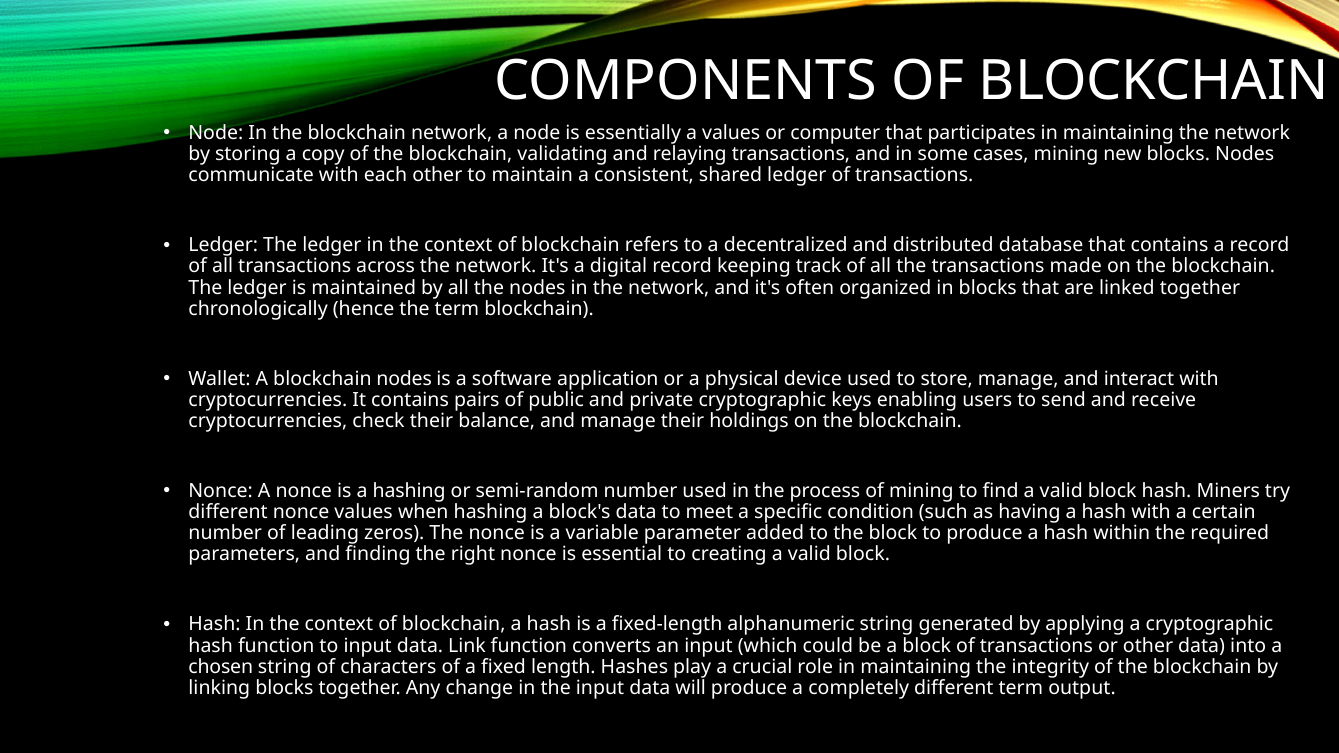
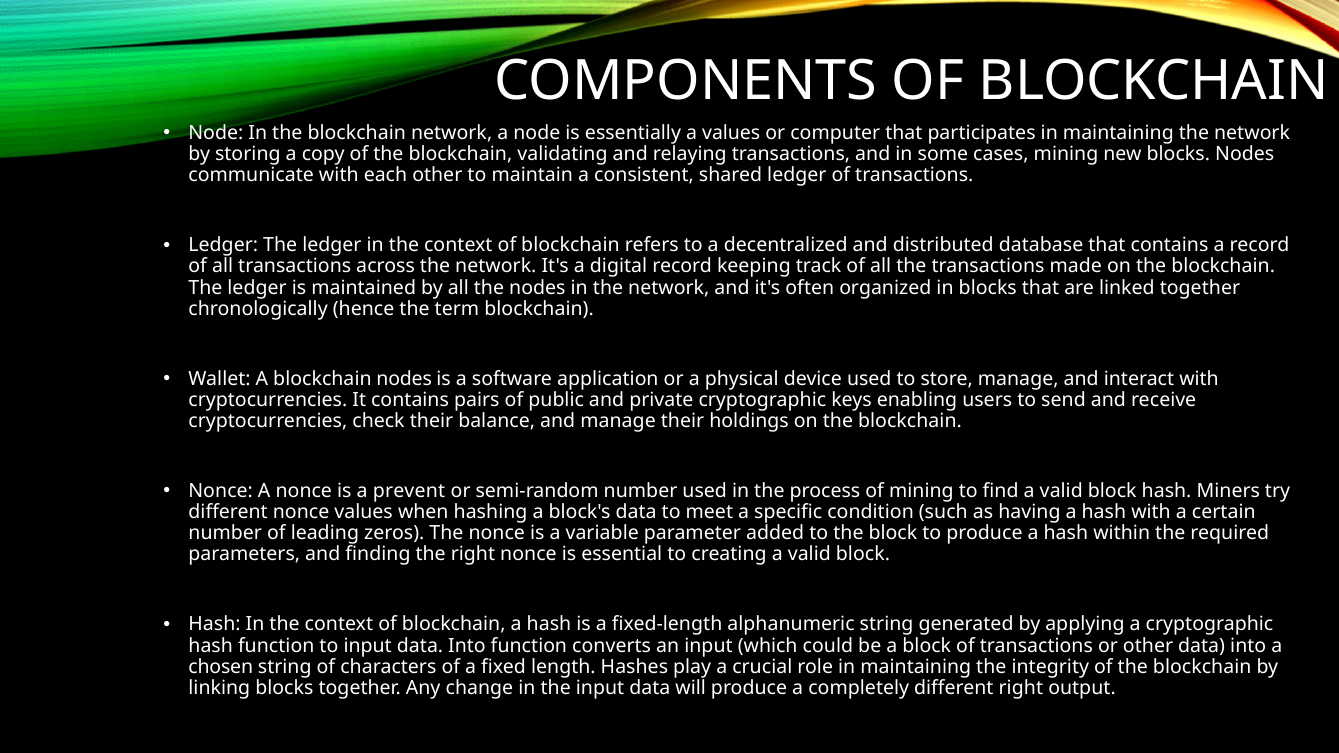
a hashing: hashing -> prevent (409, 491)
input data Link: Link -> Into (467, 646)
different term: term -> right (1021, 688)
